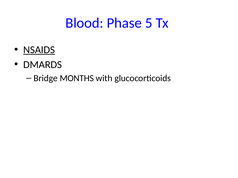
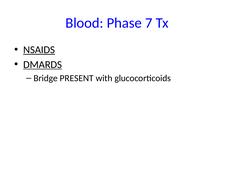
5: 5 -> 7 (149, 23)
DMARDS underline: none -> present (43, 65)
MONTHS: MONTHS -> PRESENT (77, 78)
